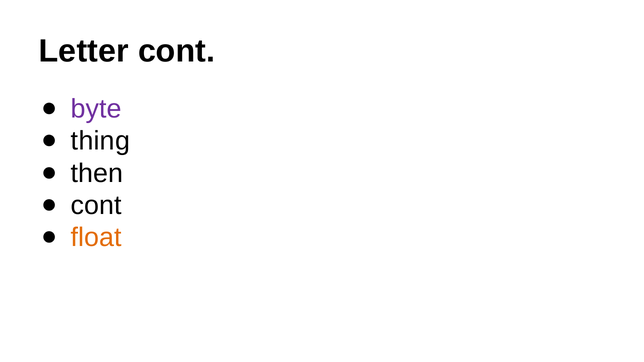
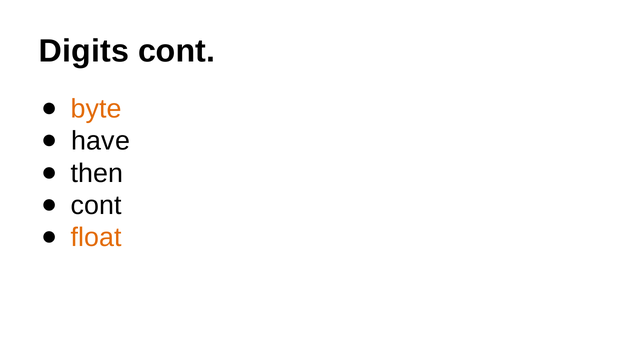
Letter: Letter -> Digits (84, 51)
byte colour: purple -> orange (96, 109)
thing: thing -> have (100, 141)
